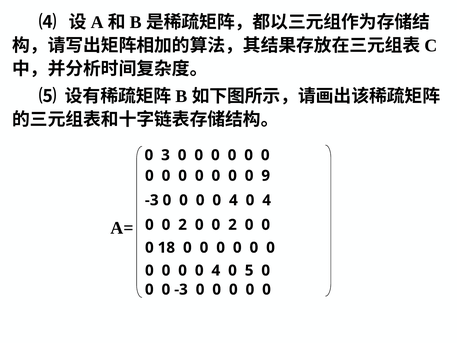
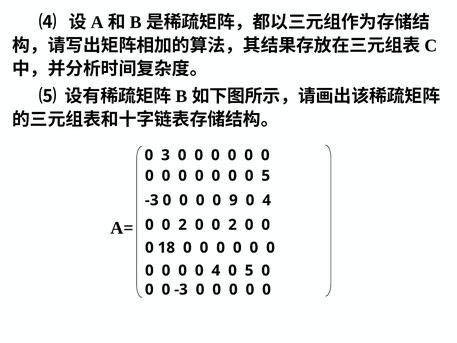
0 0 9: 9 -> 5 (266, 176)
4: 4 -> 9 (233, 200)
